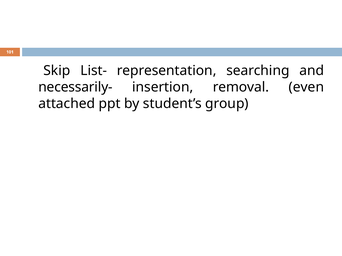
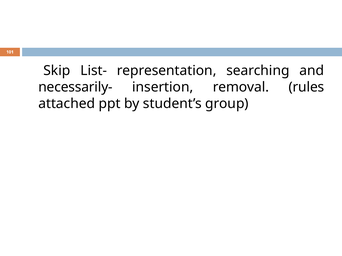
even: even -> rules (306, 87)
